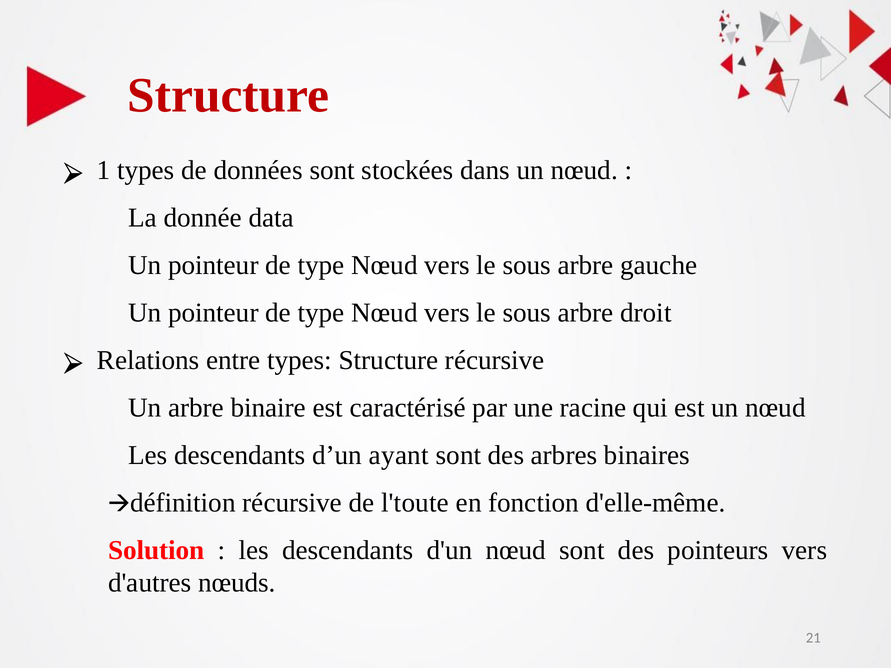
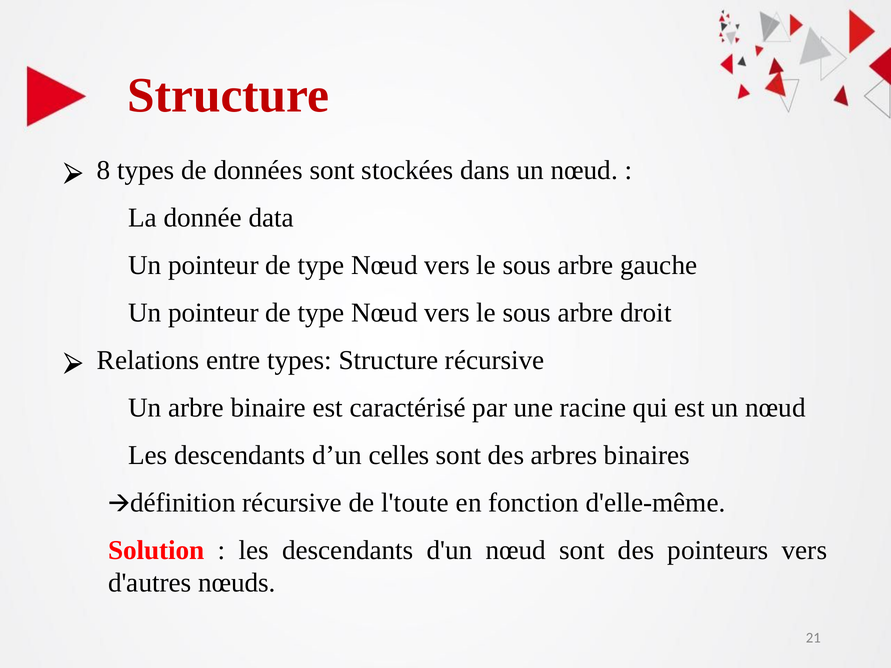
1: 1 -> 8 (104, 171)
ayant: ayant -> celles (399, 455)
